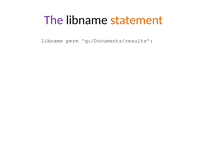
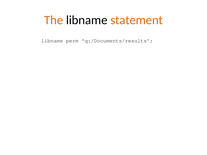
The colour: purple -> orange (54, 20)
